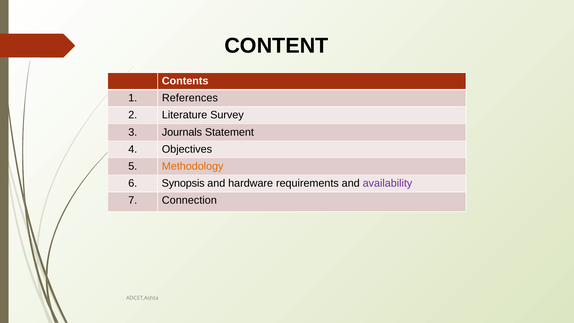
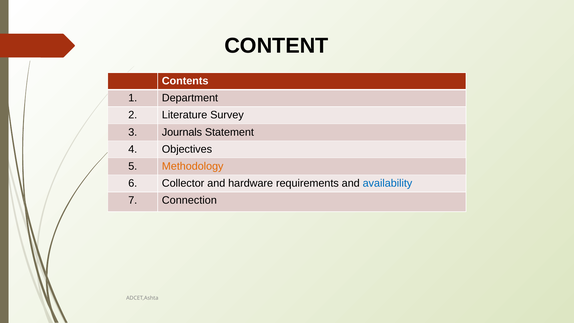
References: References -> Department (190, 98)
Synopsis: Synopsis -> Collector (183, 183)
availability colour: purple -> blue (387, 183)
